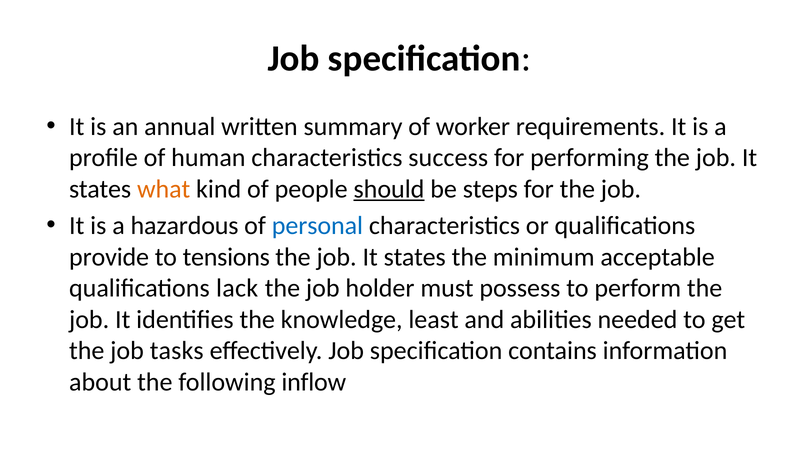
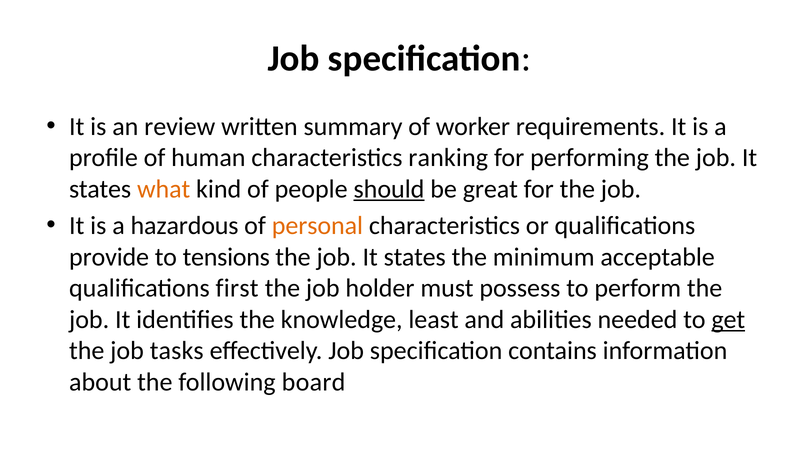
annual: annual -> review (180, 126)
success: success -> ranking (448, 158)
steps: steps -> great (490, 189)
personal colour: blue -> orange (317, 226)
lack: lack -> first (237, 288)
get underline: none -> present (728, 320)
inflow: inflow -> board (314, 382)
